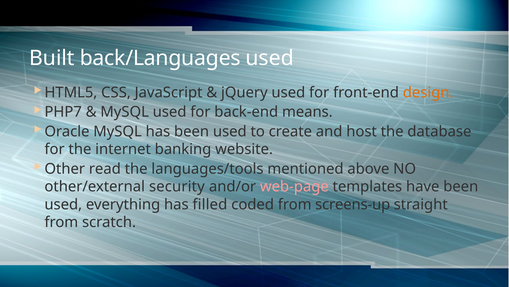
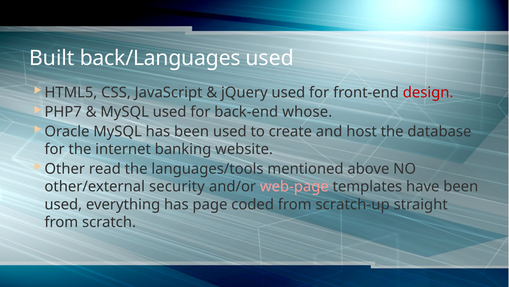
design colour: orange -> red (428, 92)
means: means -> whose (307, 112)
filled: filled -> page (210, 204)
screens-up: screens-up -> scratch-up (353, 204)
